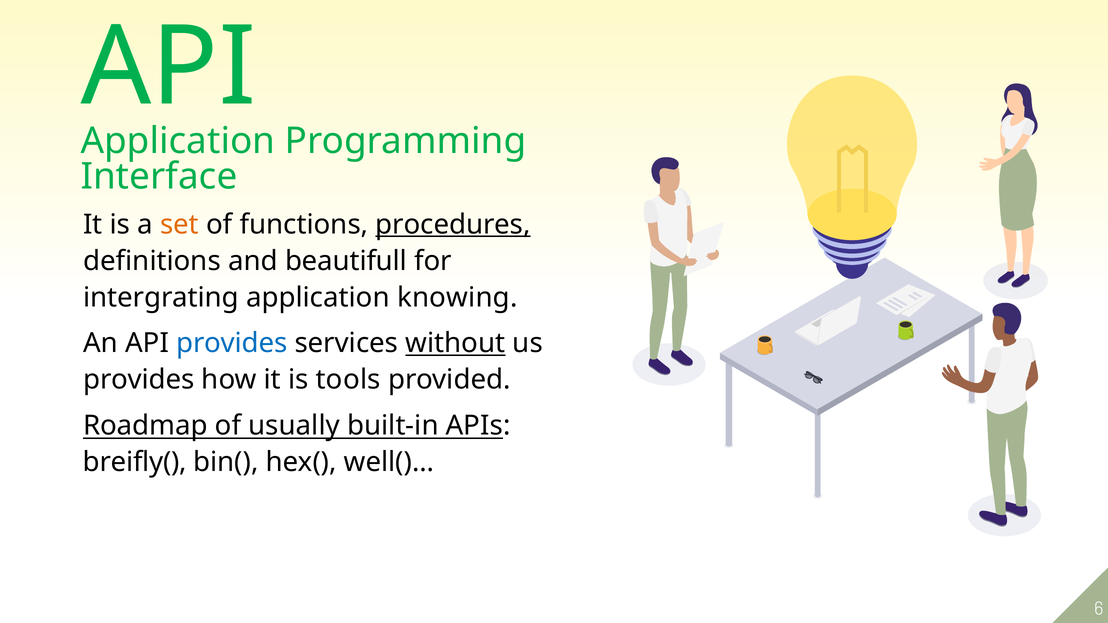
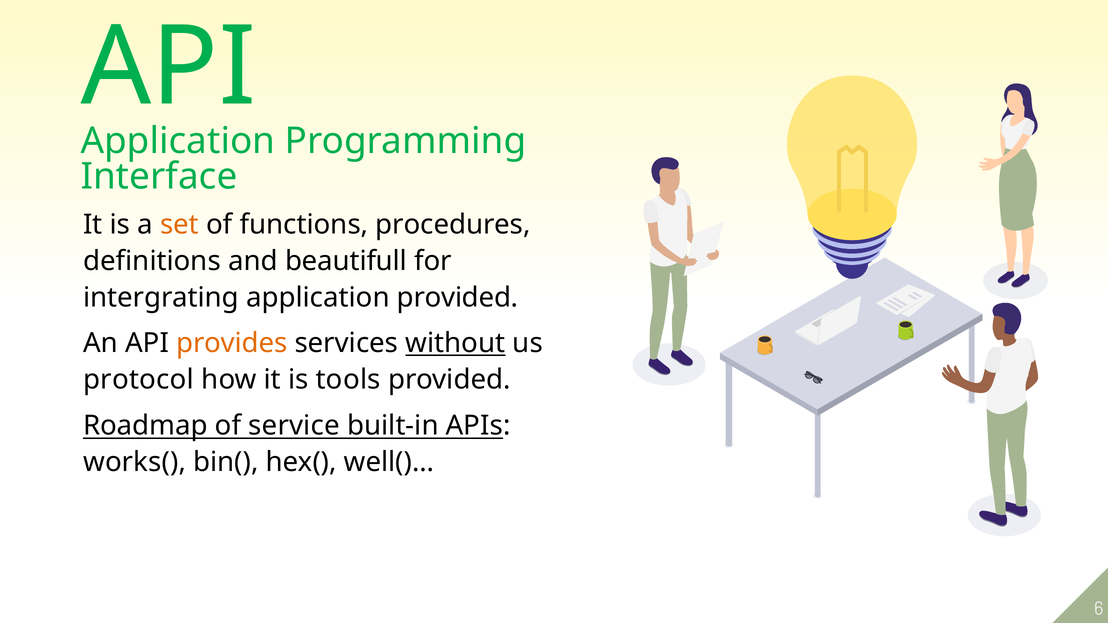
procedures underline: present -> none (453, 224)
application knowing: knowing -> provided (458, 298)
provides colour: blue -> orange (232, 343)
provides: provides -> protocol (139, 380)
usually: usually -> service (294, 426)
breifly(: breifly( -> works( (135, 462)
